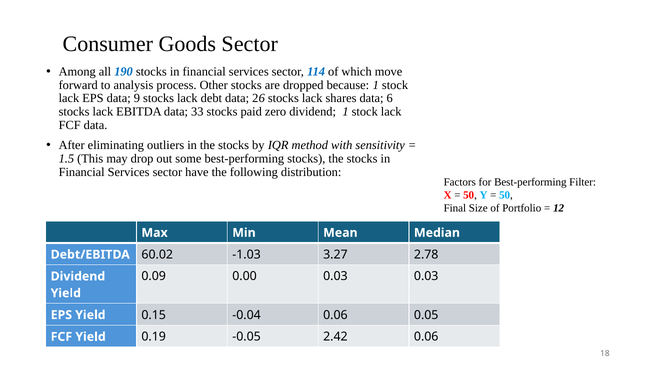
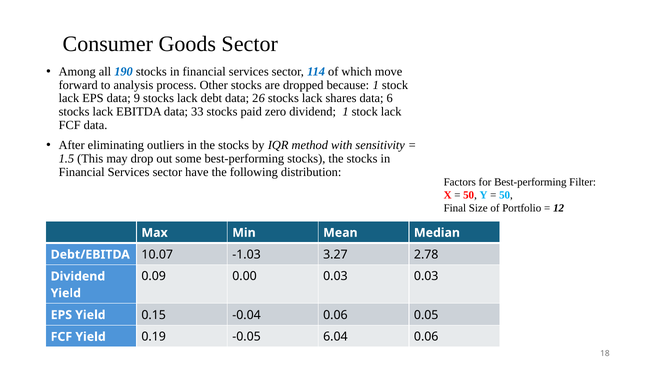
60.02: 60.02 -> 10.07 (157, 255)
2.42: 2.42 -> 6.04 (335, 337)
